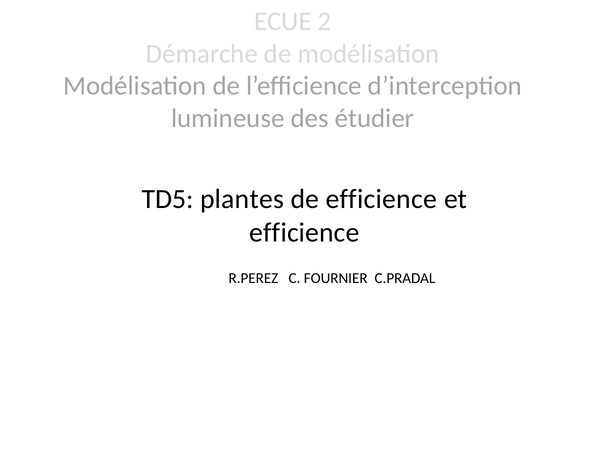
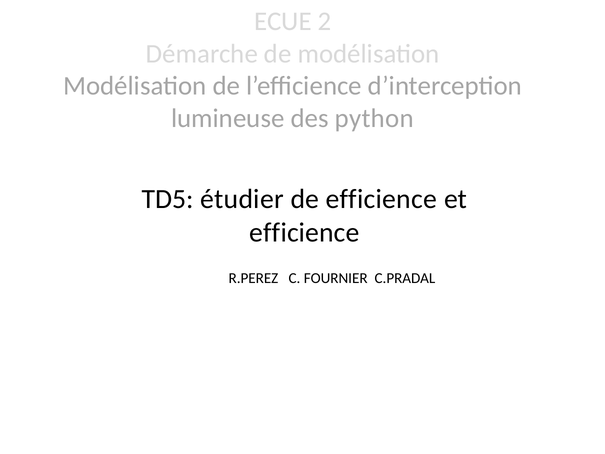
étudier: étudier -> python (374, 118)
plantes: plantes -> étudier (242, 199)
